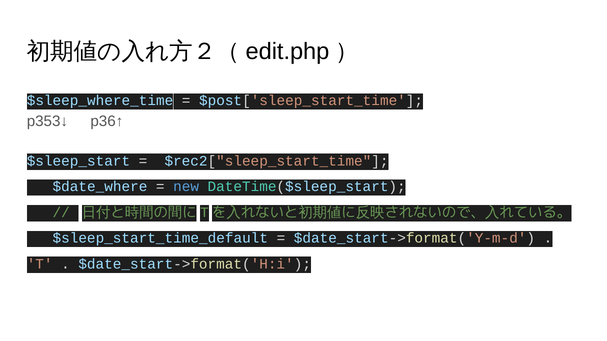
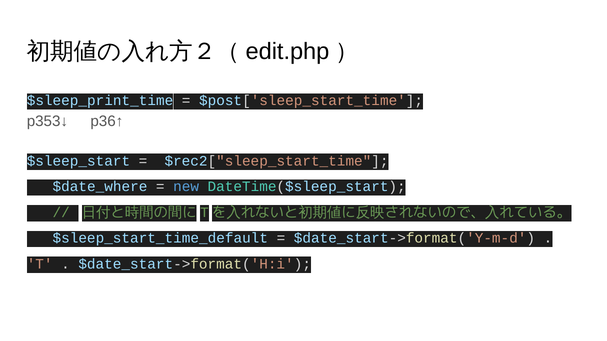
$sleep_where_time: $sleep_where_time -> $sleep_print_time (100, 101)
